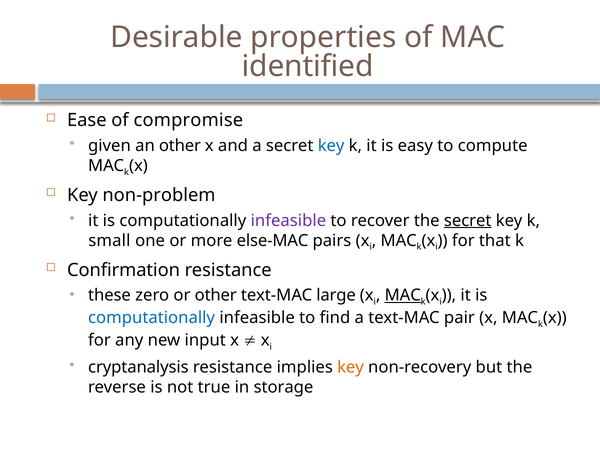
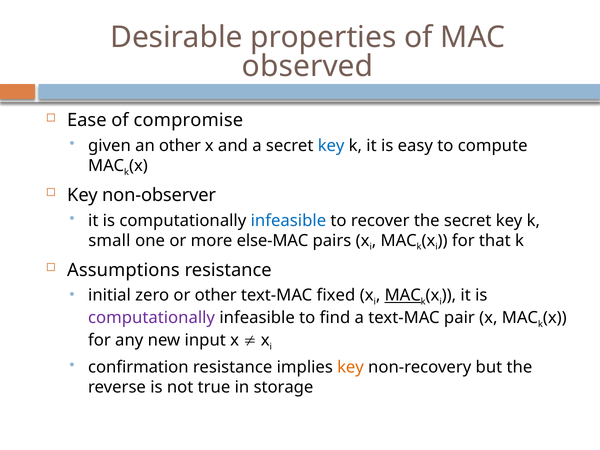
identified: identified -> observed (308, 66)
non-problem: non-problem -> non-observer (159, 195)
infeasible colour: purple -> blue (288, 221)
secret underline: present -> none (468, 221)
Confirmation: Confirmation -> Assumptions (123, 270)
these: these -> initial (109, 295)
large: large -> fixed (336, 295)
computationally colour: blue -> purple (152, 318)
cryptanalysis: cryptanalysis -> confirmation (138, 367)
